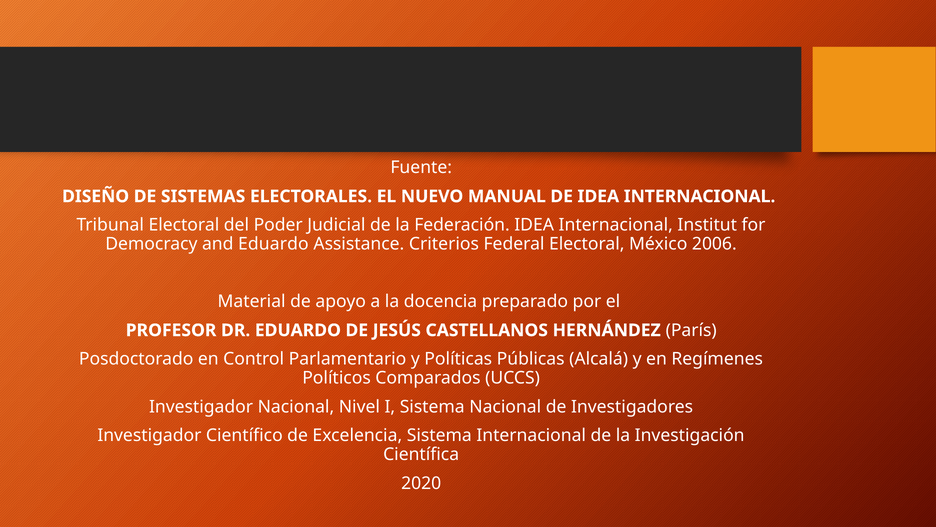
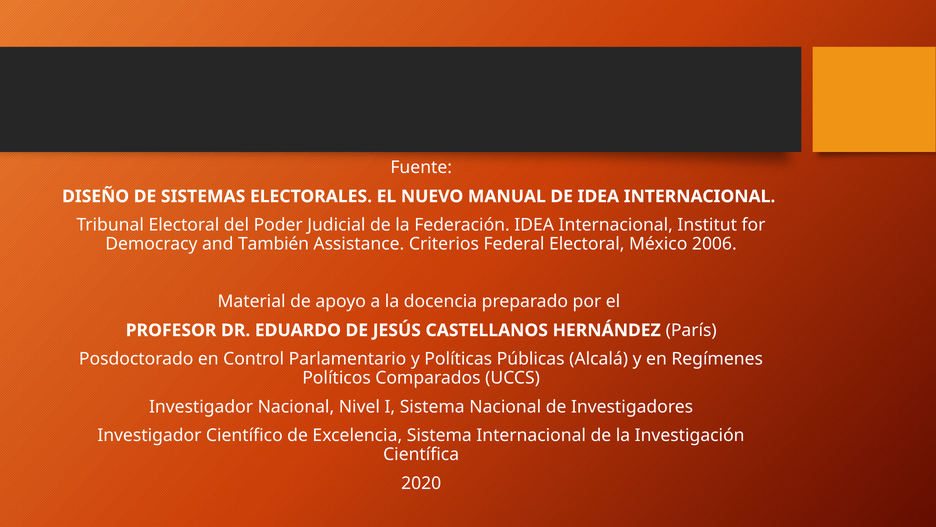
and Eduardo: Eduardo -> También (274, 244)
